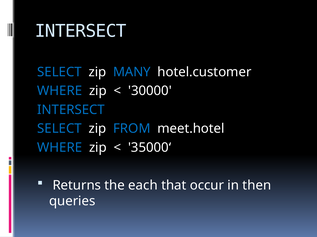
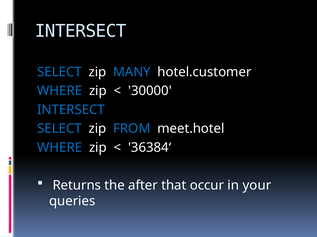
35000‘: 35000‘ -> 36384‘ (150, 148)
each: each -> after (143, 186)
then: then -> your (257, 186)
